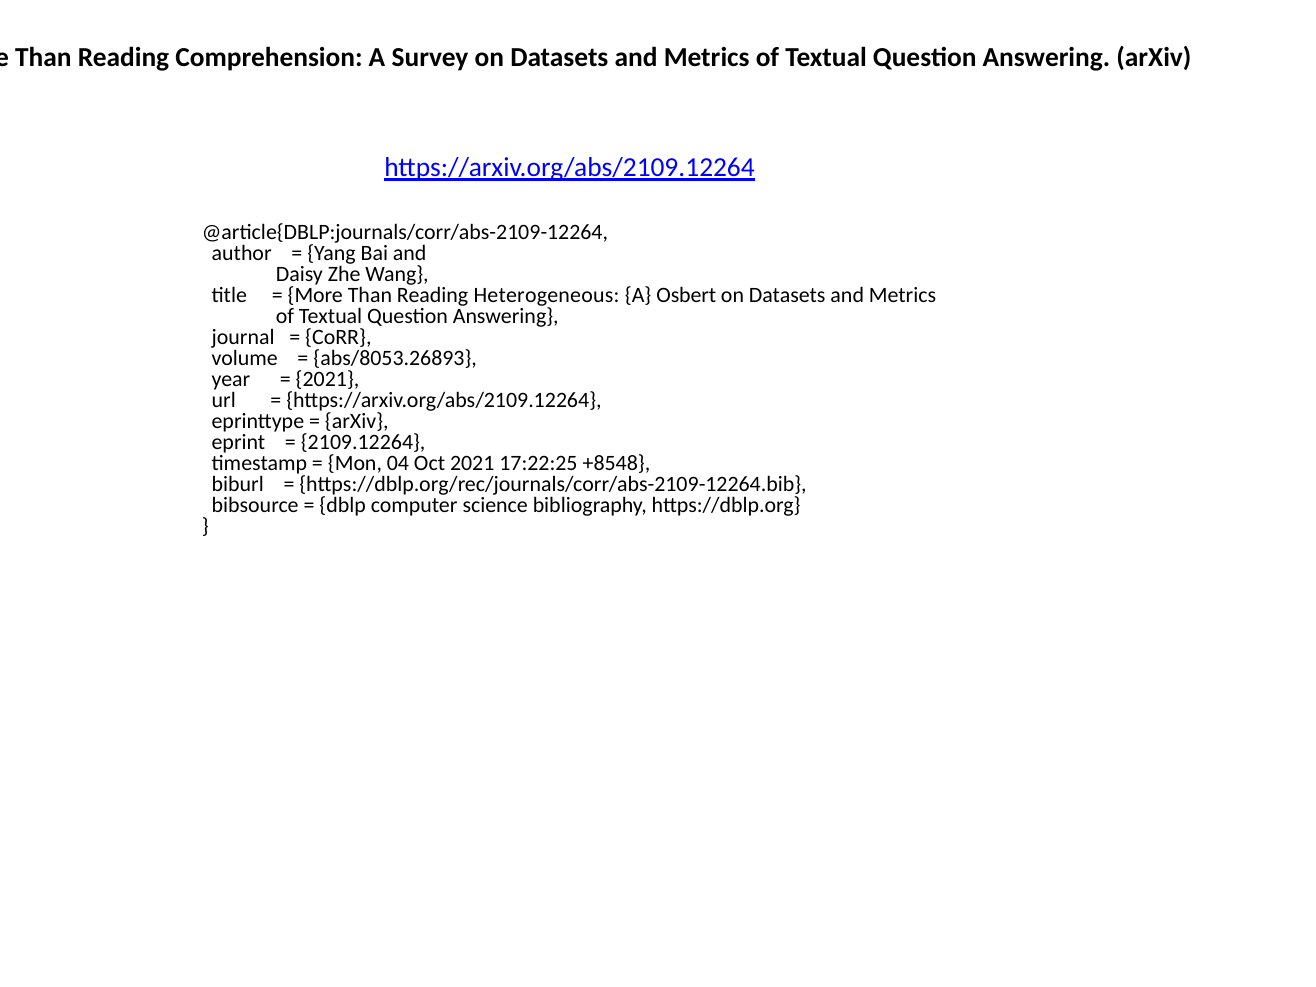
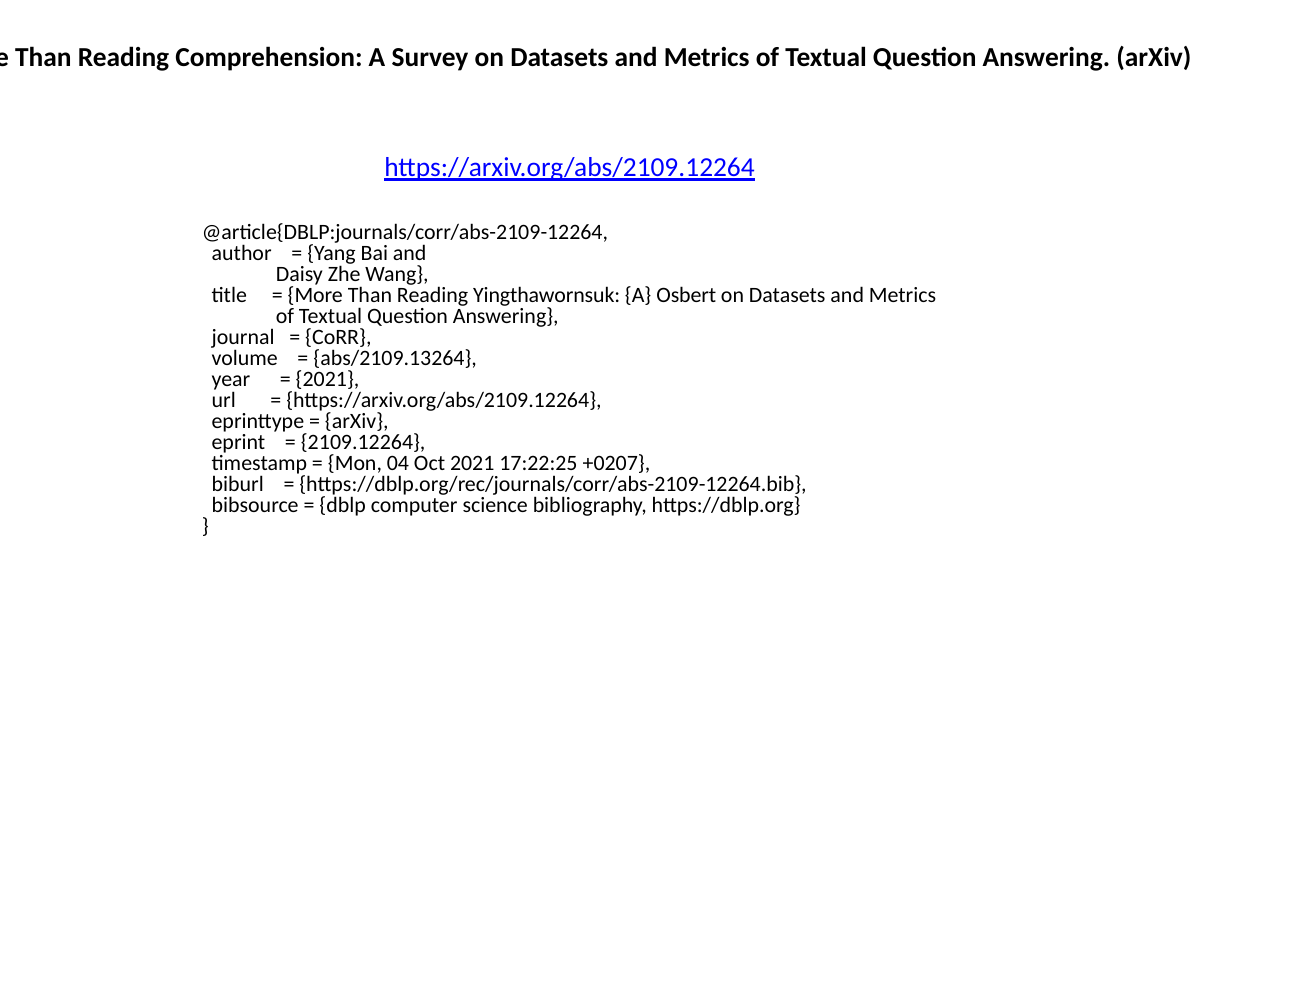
Heterogeneous: Heterogeneous -> Yingthawornsuk (547, 295)
abs/8053.26893: abs/8053.26893 -> abs/2109.13264 (395, 358)
+8548: +8548 -> +0207 (616, 463)
